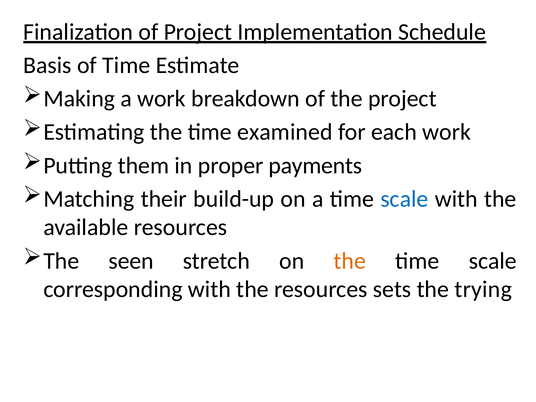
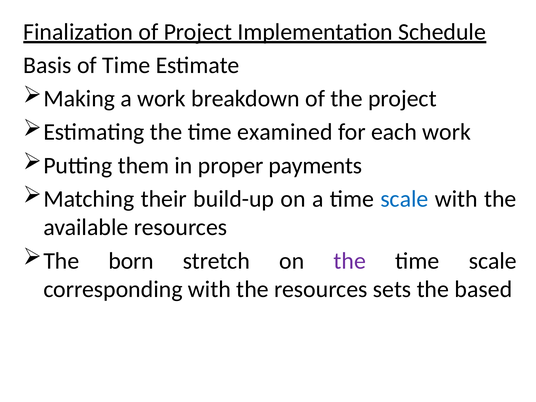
seen: seen -> born (131, 261)
the colour: orange -> purple (350, 261)
trying: trying -> based (483, 289)
